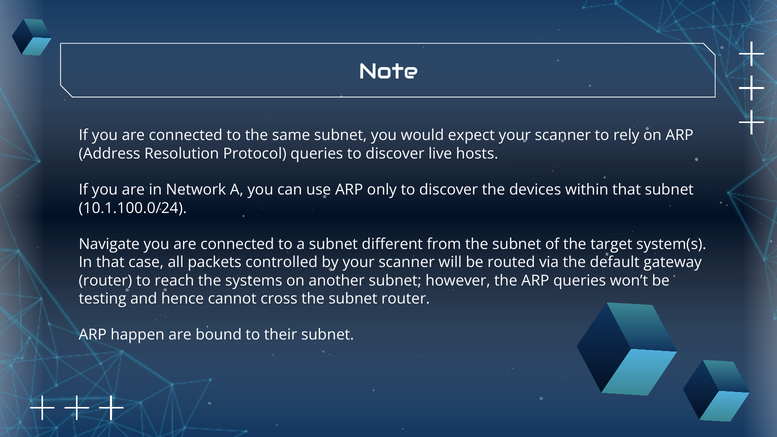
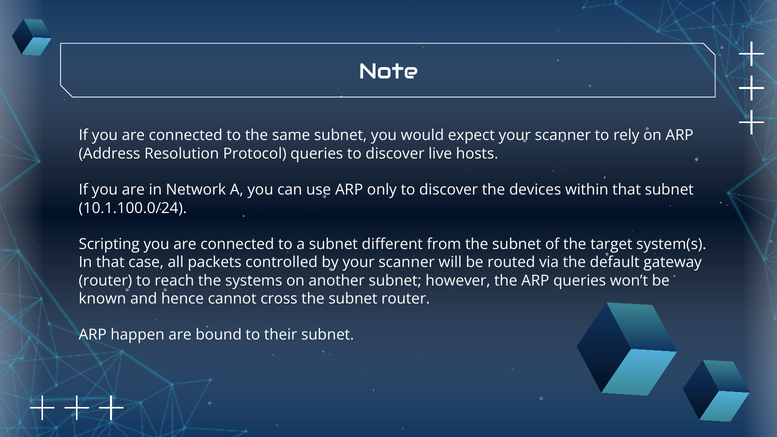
Navigate: Navigate -> Scripting (109, 244)
testing: testing -> known (102, 299)
